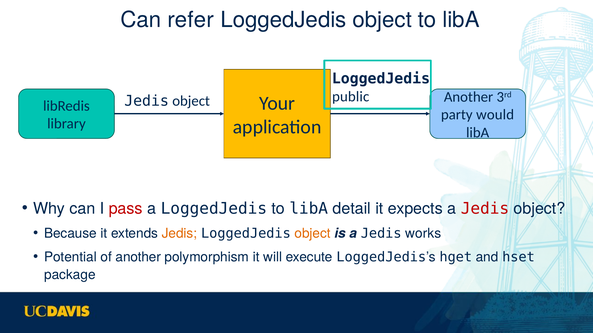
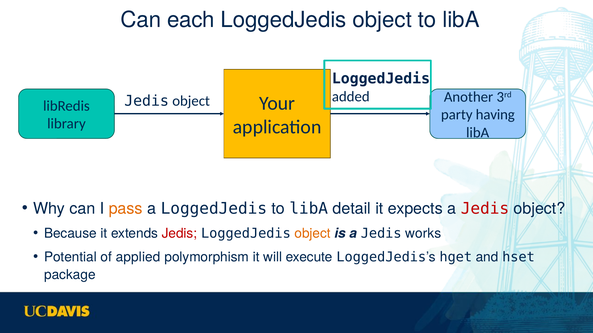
refer: refer -> each (191, 20)
public: public -> added (351, 97)
would: would -> having (495, 115)
pass colour: red -> orange (126, 209)
Jedis colour: orange -> red (179, 234)
of another: another -> applied (138, 257)
